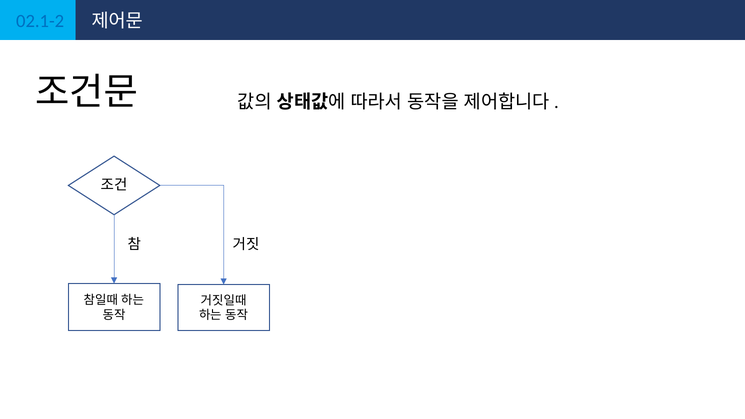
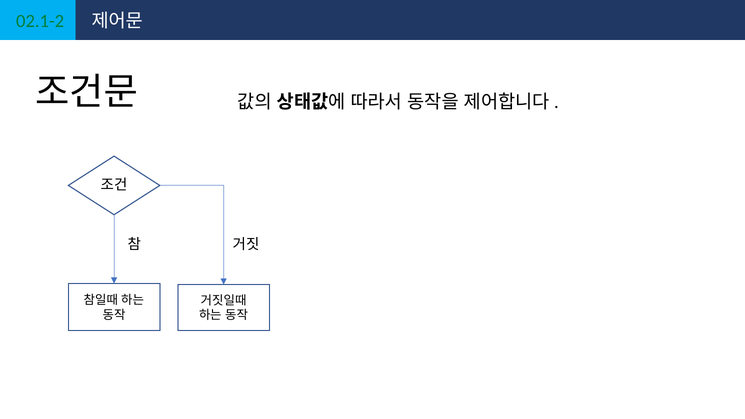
02.1-2 colour: blue -> green (40, 21)
